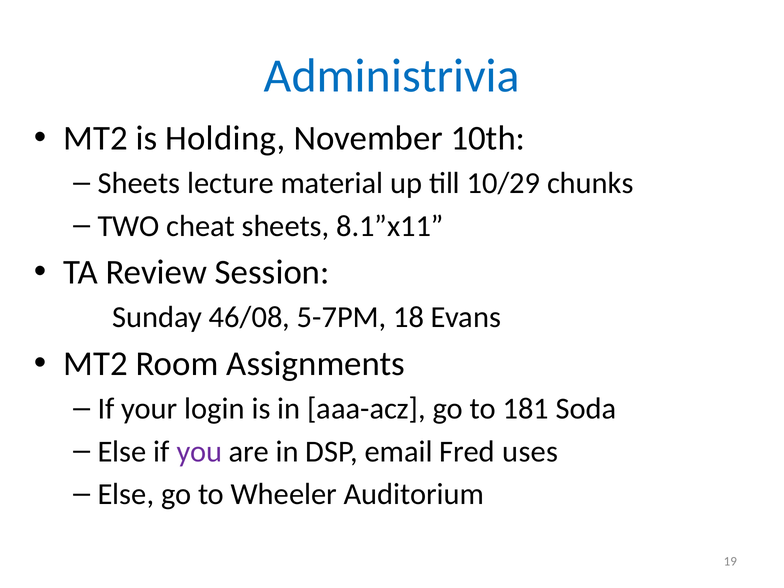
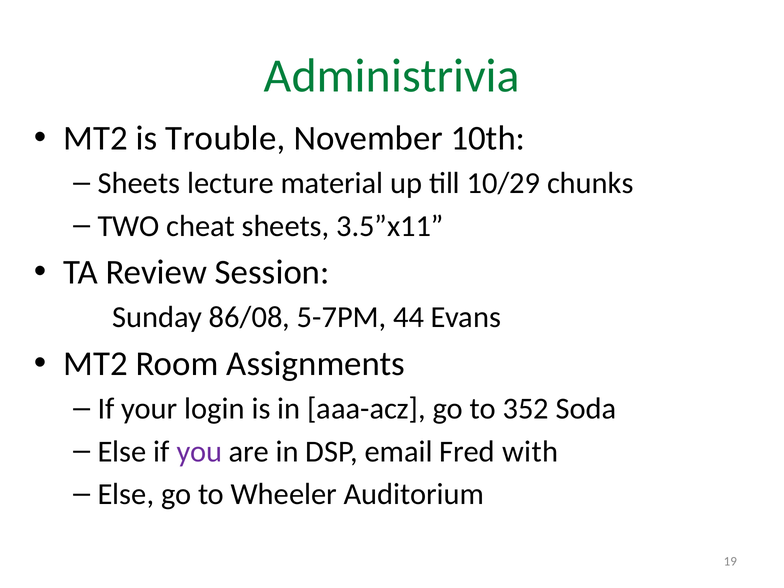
Administrivia colour: blue -> green (392, 76)
Holding: Holding -> Trouble (225, 138)
8.1”x11: 8.1”x11 -> 3.5”x11 (390, 226)
46/08: 46/08 -> 86/08 (249, 317)
18: 18 -> 44 (409, 317)
181: 181 -> 352 (526, 409)
uses: uses -> with (530, 451)
